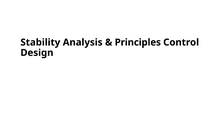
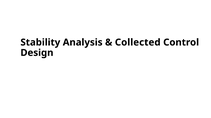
Principles: Principles -> Collected (138, 43)
